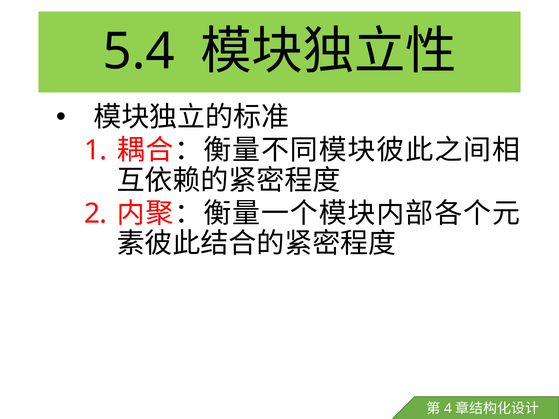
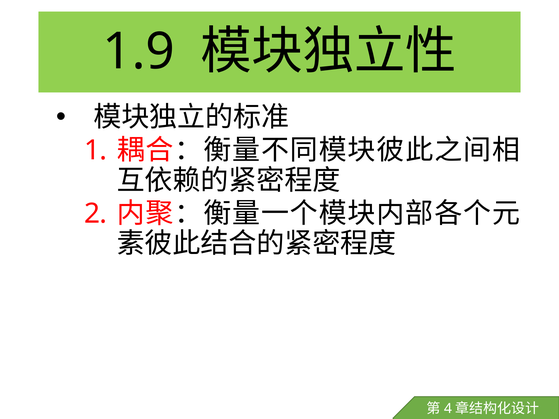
5.4: 5.4 -> 1.9 (139, 52)
